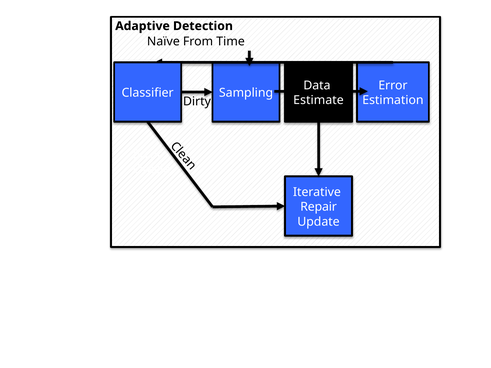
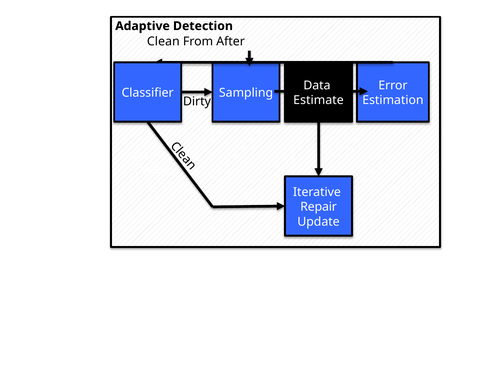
Naïve: Naïve -> Clean (163, 41)
Time: Time -> After (231, 41)
